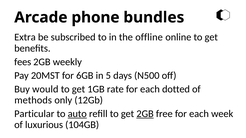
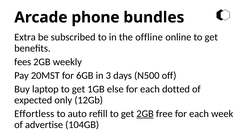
5: 5 -> 3 (108, 76)
would: would -> laptop (45, 89)
rate: rate -> else (115, 89)
methods: methods -> expected (33, 100)
Particular: Particular -> Effortless (34, 114)
auto underline: present -> none (77, 114)
luxurious: luxurious -> advertise (44, 125)
